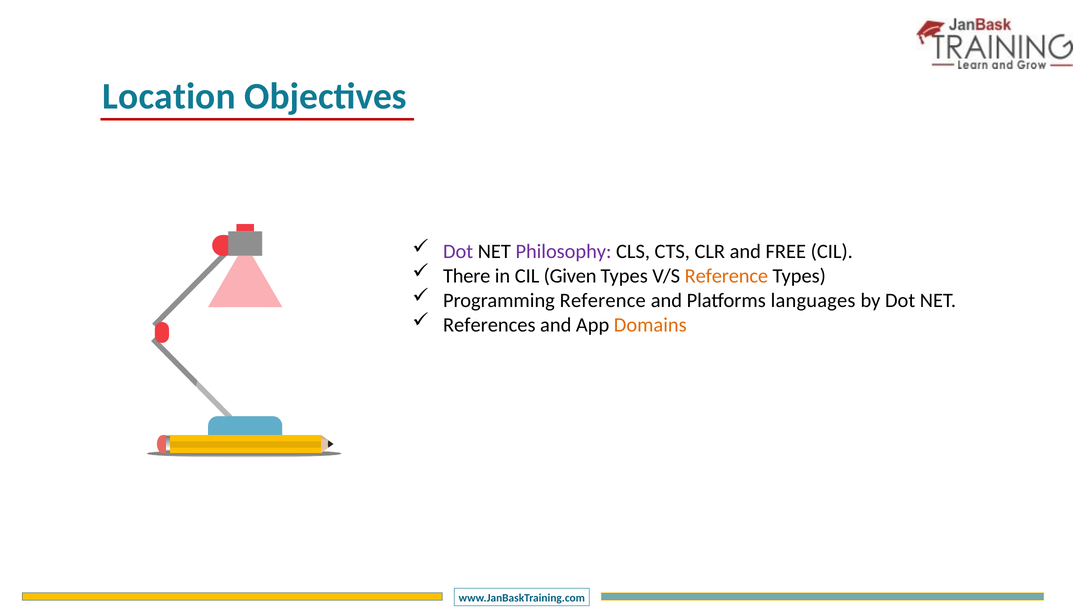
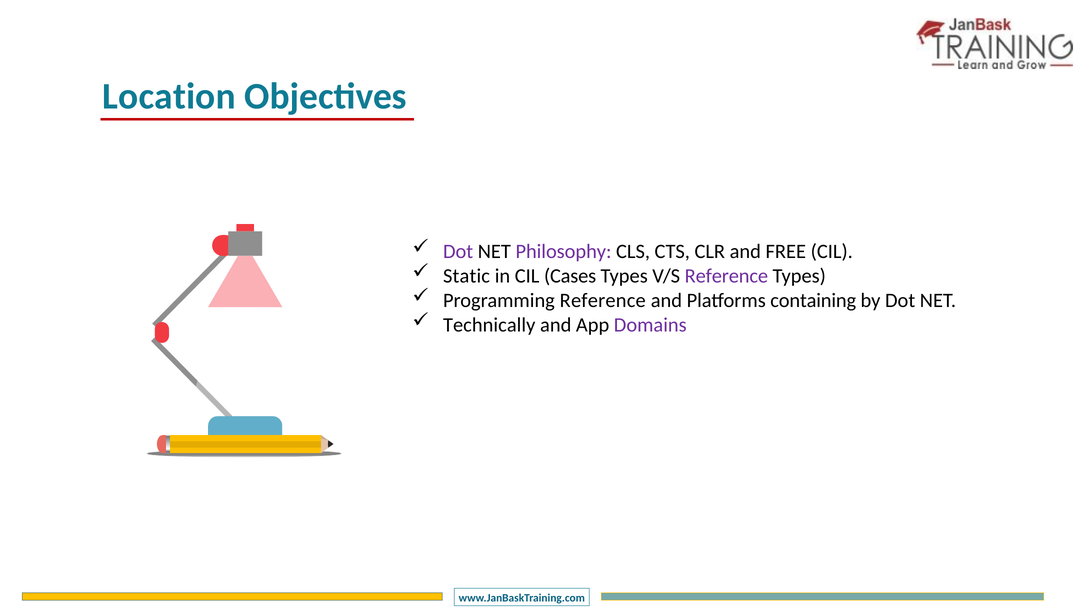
There: There -> Static (467, 276)
Given: Given -> Cases (570, 276)
Reference colour: orange -> purple (726, 276)
languages: languages -> containing (813, 301)
References: References -> Technically (489, 325)
Domains colour: orange -> purple (650, 325)
